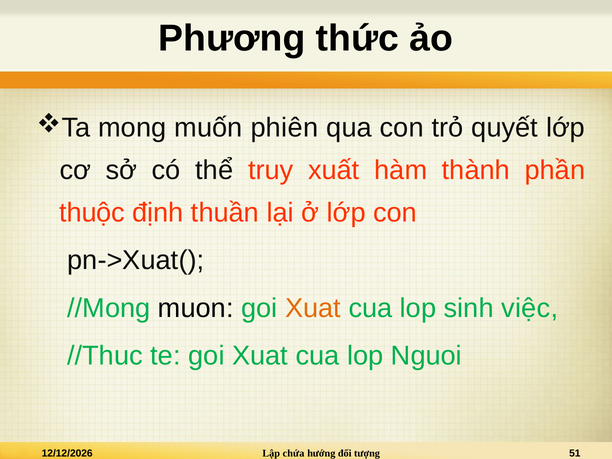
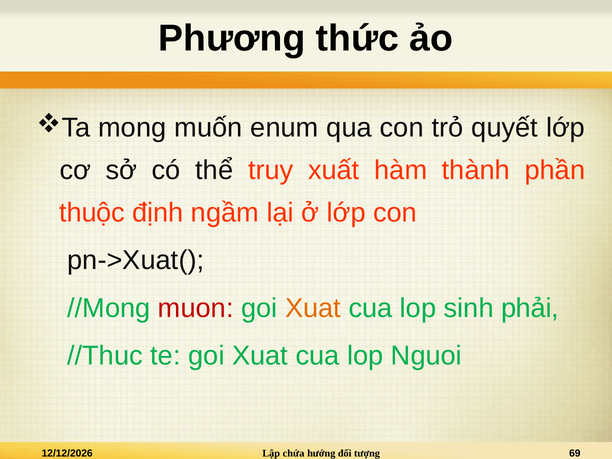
phiên: phiên -> enum (284, 128)
thuần: thuần -> ngầm (225, 213)
muon colour: black -> red (196, 308)
việc: việc -> phải (530, 308)
51: 51 -> 69 (575, 454)
